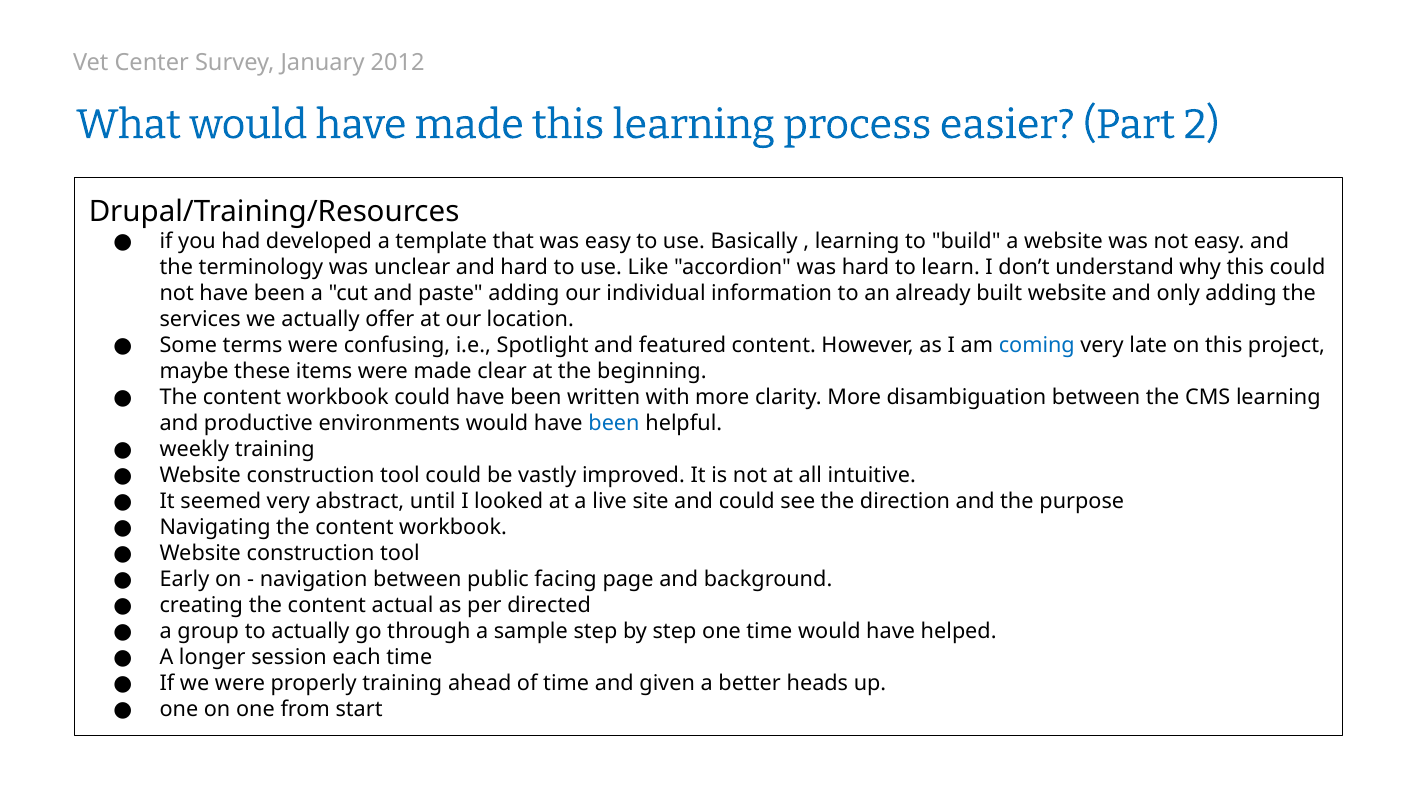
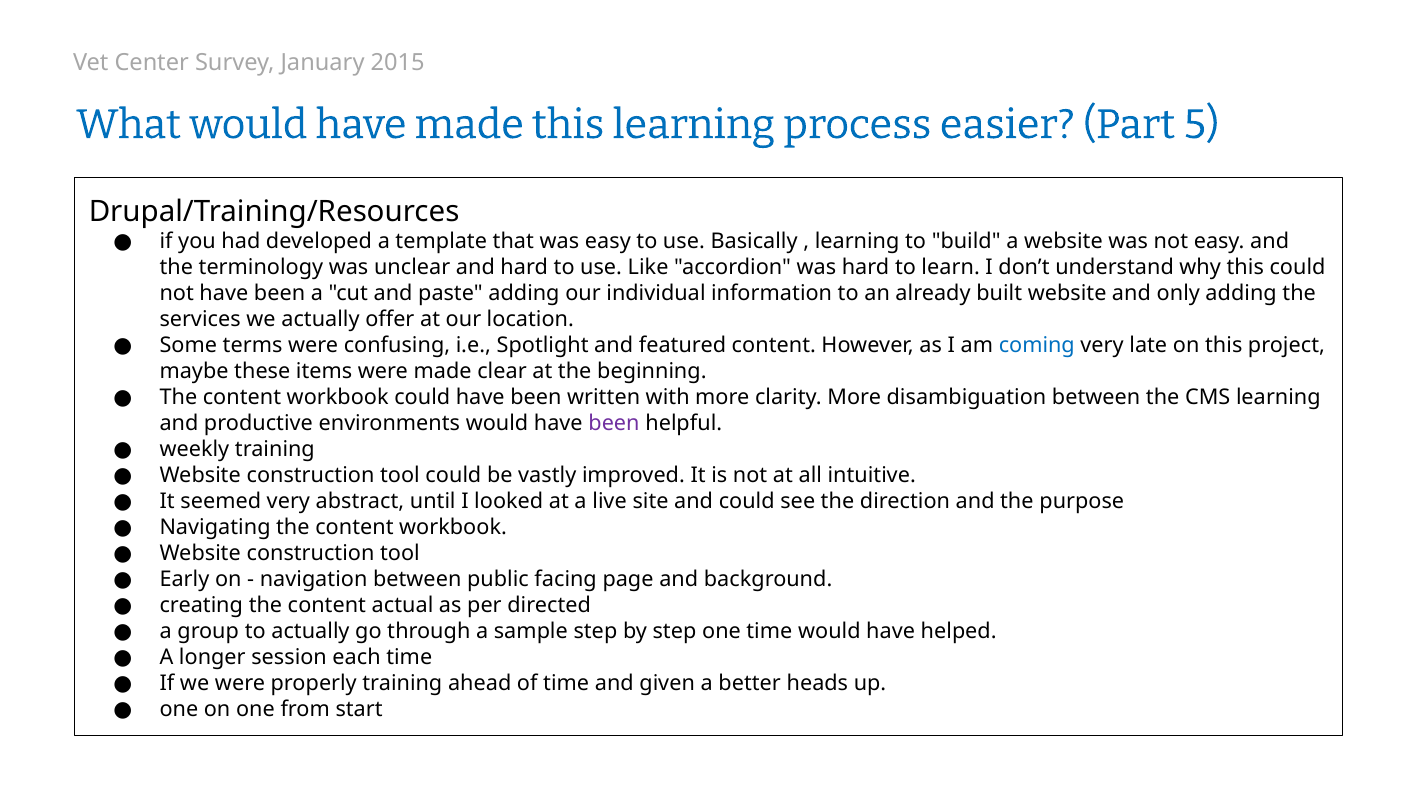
2012: 2012 -> 2015 (398, 63)
2: 2 -> 5 (1201, 125)
been colour: blue -> purple (614, 424)
